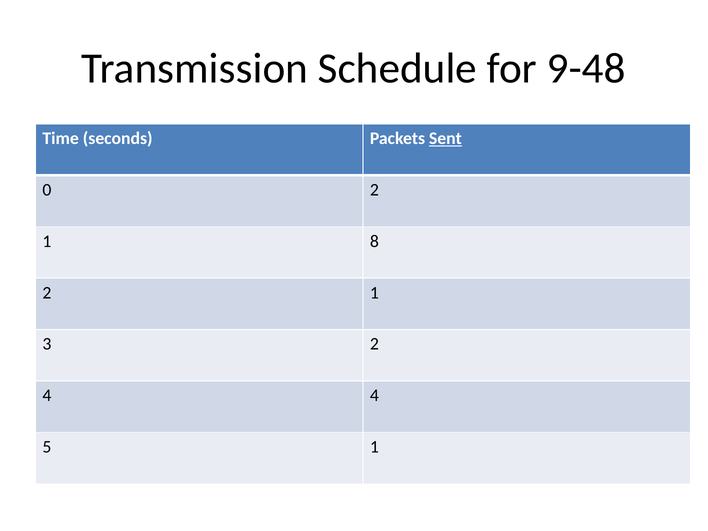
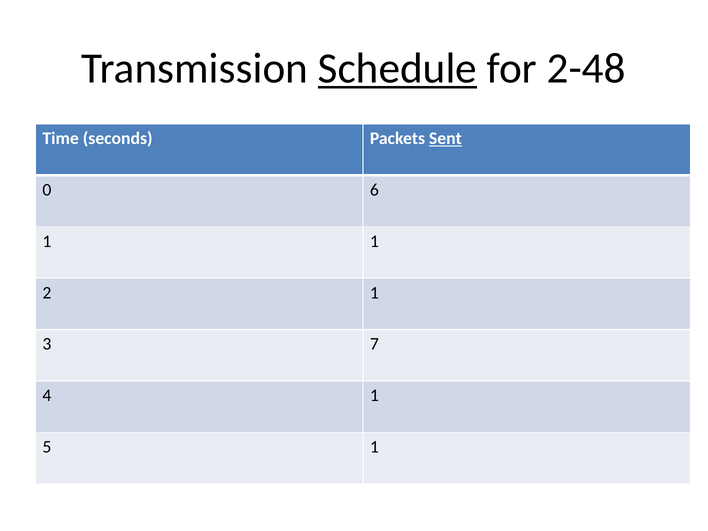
Schedule underline: none -> present (397, 69)
9-48: 9-48 -> 2-48 (586, 69)
0 2: 2 -> 6 (374, 190)
1 8: 8 -> 1 (374, 241)
3 2: 2 -> 7 (374, 344)
4 4: 4 -> 1 (374, 395)
